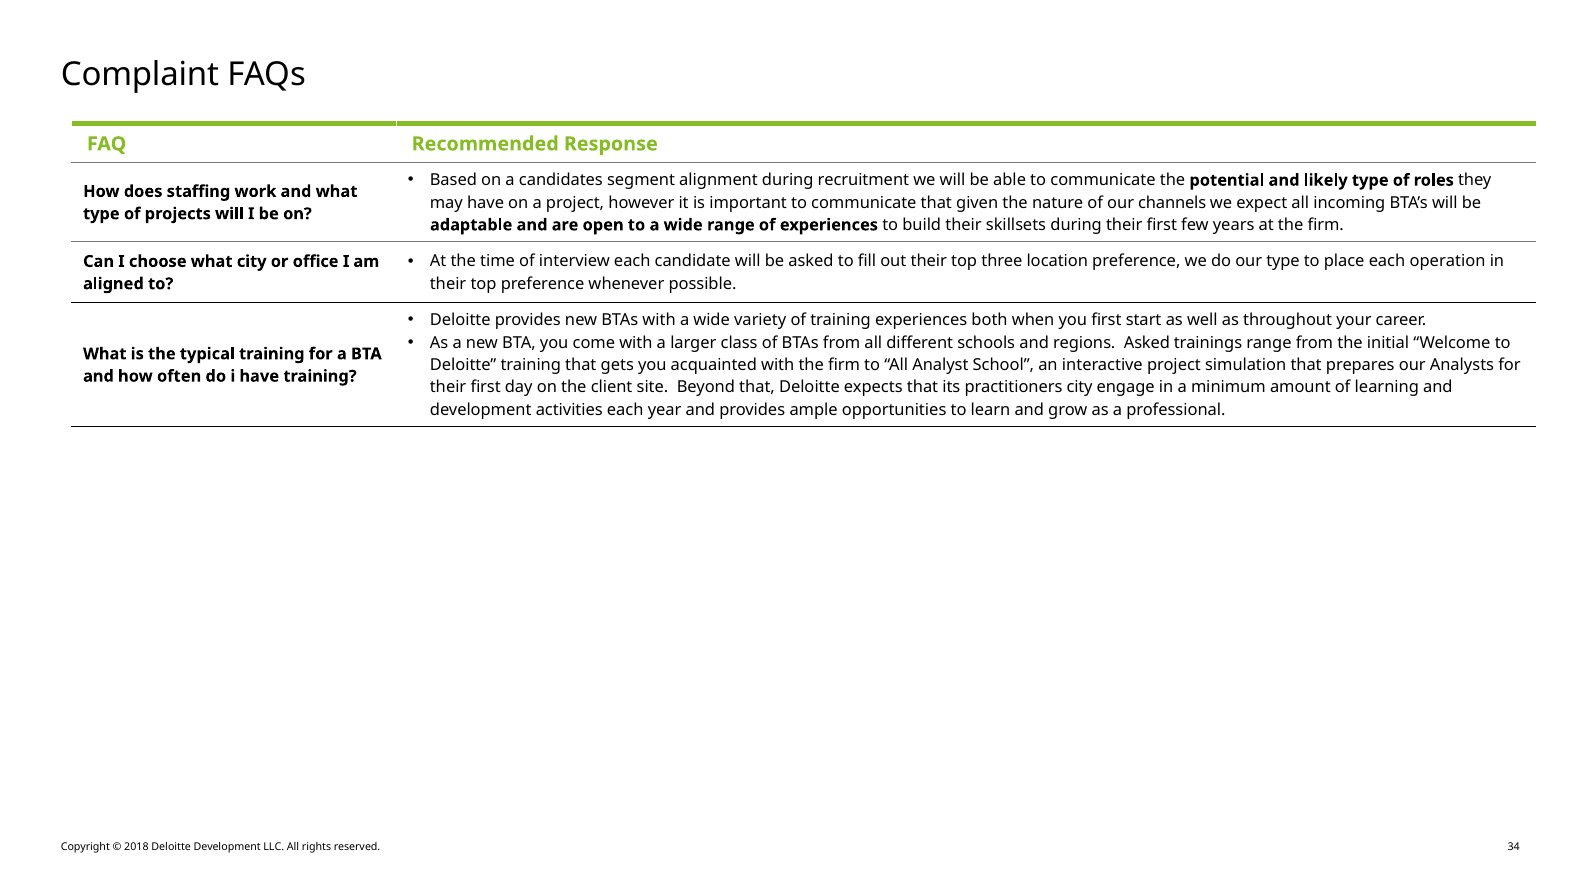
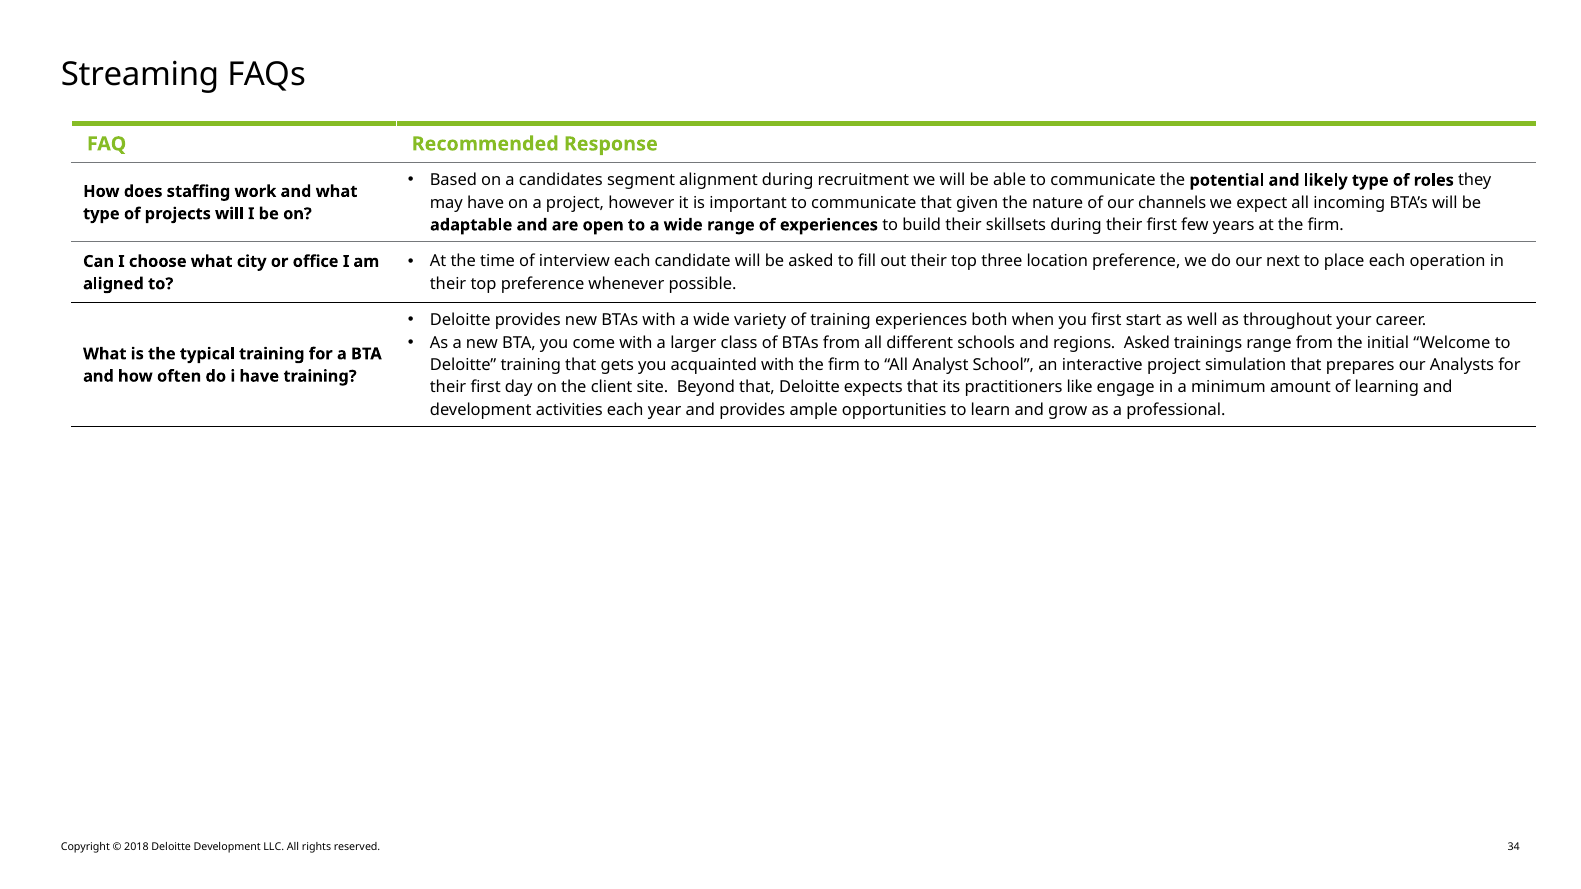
Complaint: Complaint -> Streaming (140, 74)
our type: type -> next (1283, 262)
practitioners city: city -> like (1080, 387)
